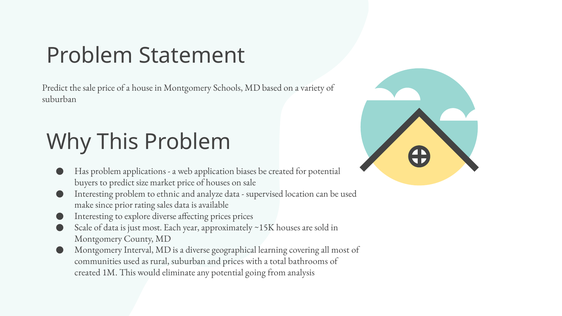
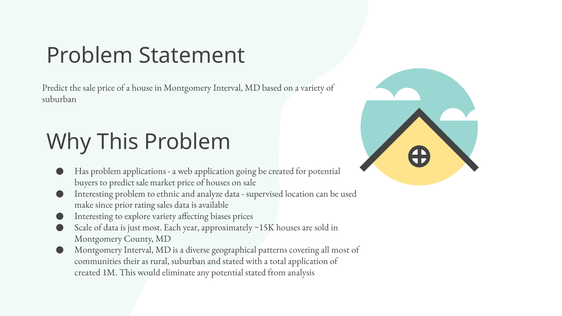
in Montgomery Schools: Schools -> Interval (228, 88)
biases: biases -> going (246, 171)
predict size: size -> sale (142, 183)
explore diverse: diverse -> variety (164, 216)
affecting prices: prices -> biases (221, 216)
learning: learning -> patterns (273, 250)
communities used: used -> their (131, 261)
and prices: prices -> stated (233, 261)
total bathrooms: bathrooms -> application (308, 261)
potential going: going -> stated (256, 272)
